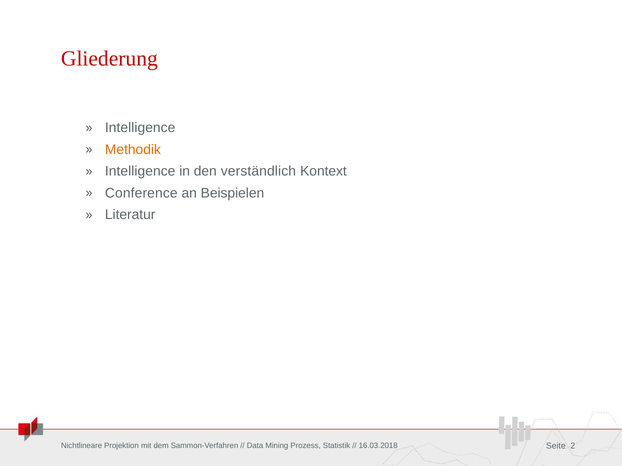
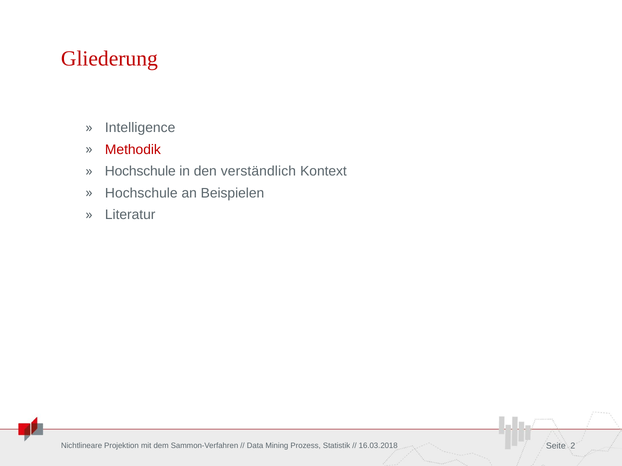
Methodik colour: orange -> red (133, 150)
Intelligence: Intelligence -> Hochschule (140, 171)
Conference: Conference -> Hochschule (141, 193)
